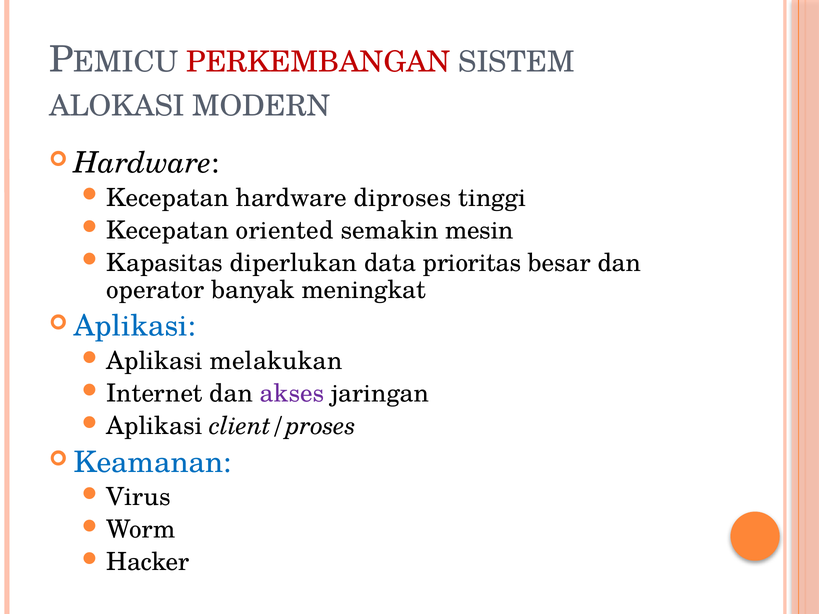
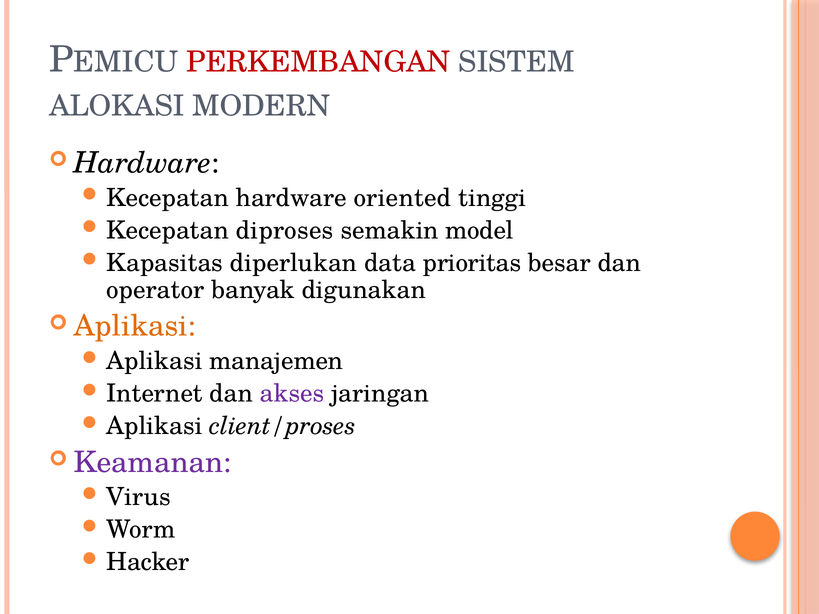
diproses: diproses -> oriented (402, 198)
oriented: oriented -> diproses (285, 231)
mesin: mesin -> model (479, 231)
meningkat: meningkat -> digunakan (364, 290)
Aplikasi colour: blue -> orange (135, 326)
melakukan: melakukan -> manajemen (276, 361)
Keamanan colour: blue -> purple (152, 462)
